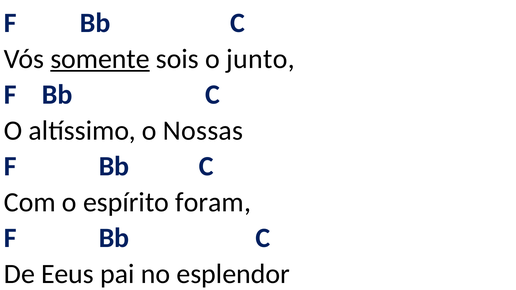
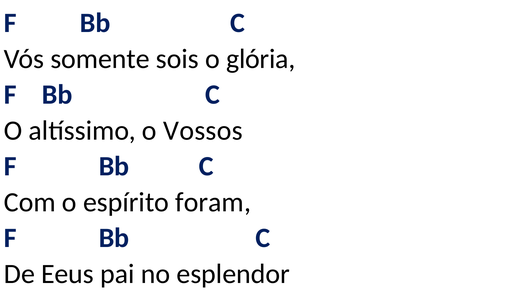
somente underline: present -> none (100, 59)
junto: junto -> glória (261, 59)
Nossas: Nossas -> Vossos (203, 131)
